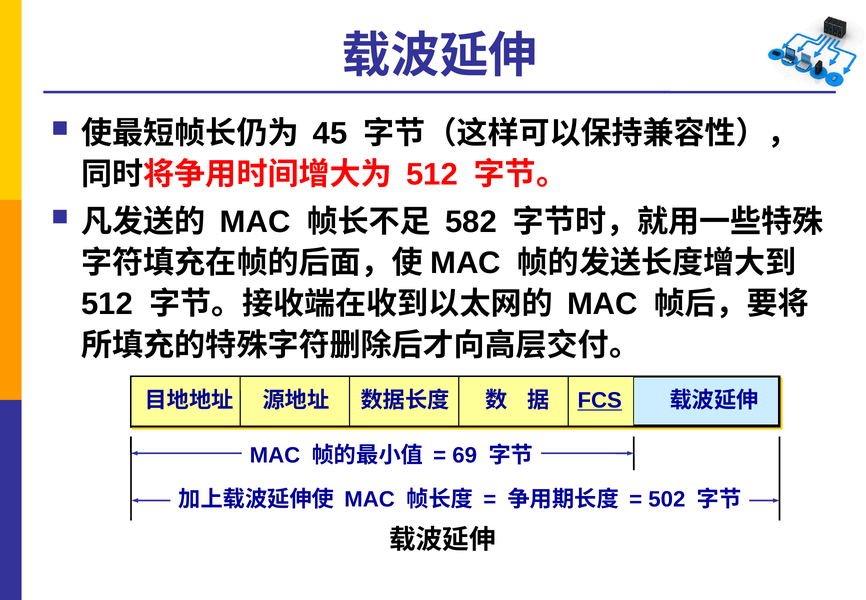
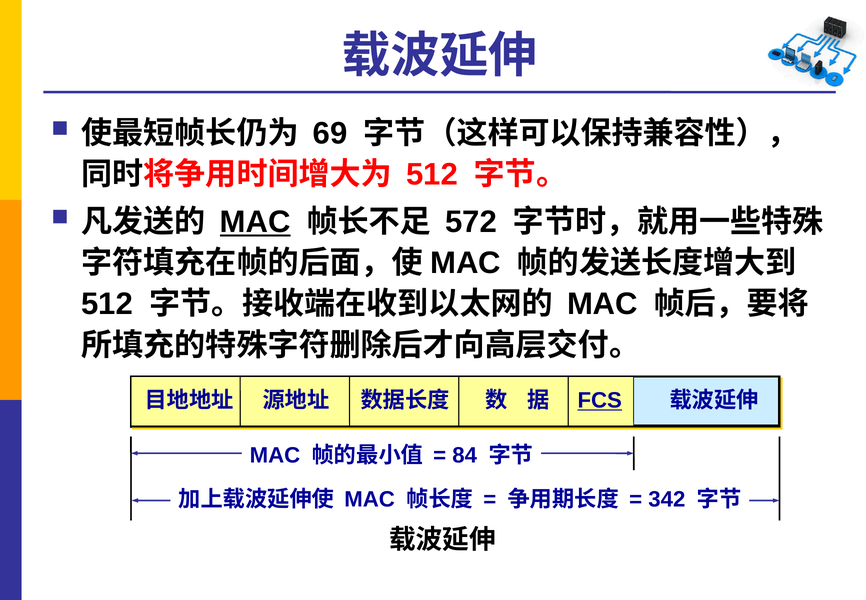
45: 45 -> 69 (330, 133)
MAC underline: none -> present (255, 222)
582: 582 -> 572 (471, 222)
69: 69 -> 84 (465, 455)
502: 502 -> 342 (667, 499)
